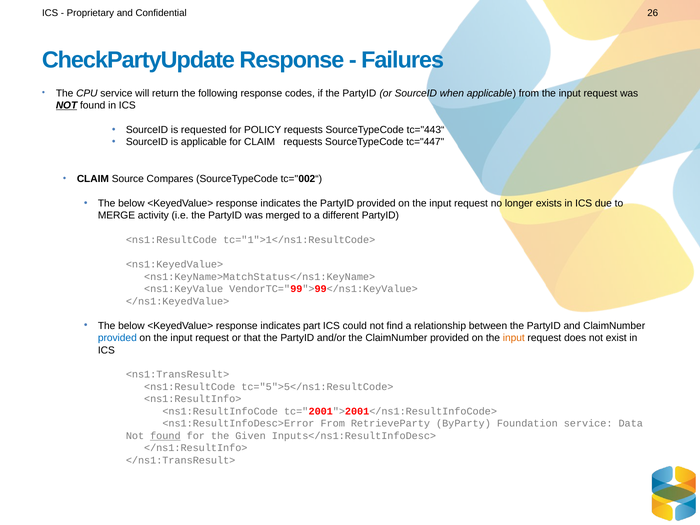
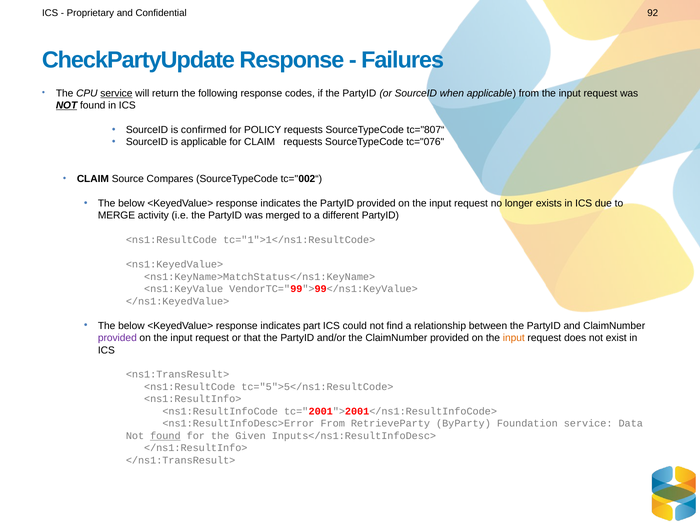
26: 26 -> 92 (653, 13)
service underline: none -> present (116, 93)
requested: requested -> confirmed (204, 130)
tc="443“: tc="443“ -> tc="807“ (426, 130)
tc="447: tc="447 -> tc="076 (425, 142)
provided colour: blue -> purple (117, 338)
